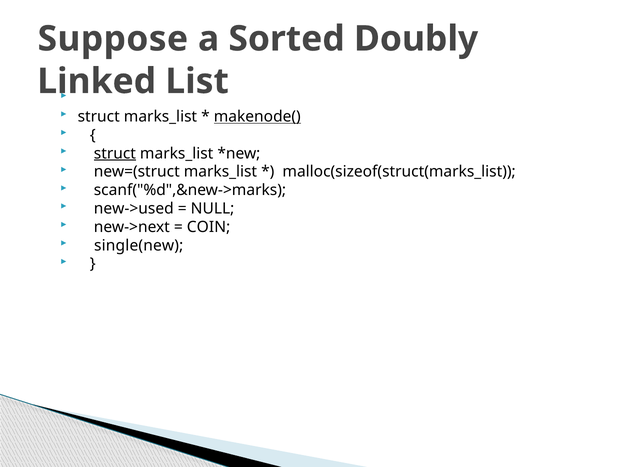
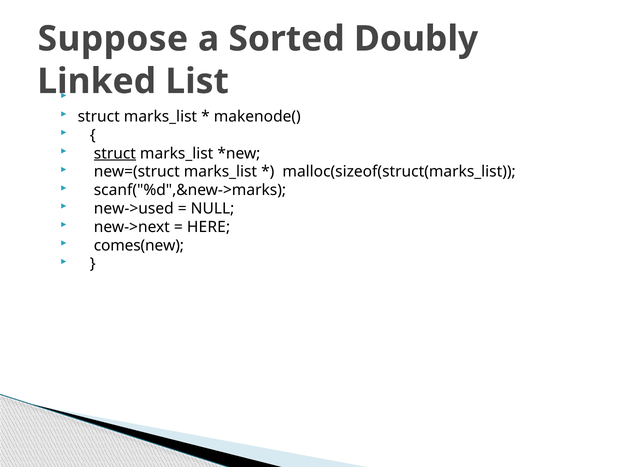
makenode( underline: present -> none (257, 116)
COIN: COIN -> HERE (209, 227)
single(new: single(new -> comes(new (139, 245)
